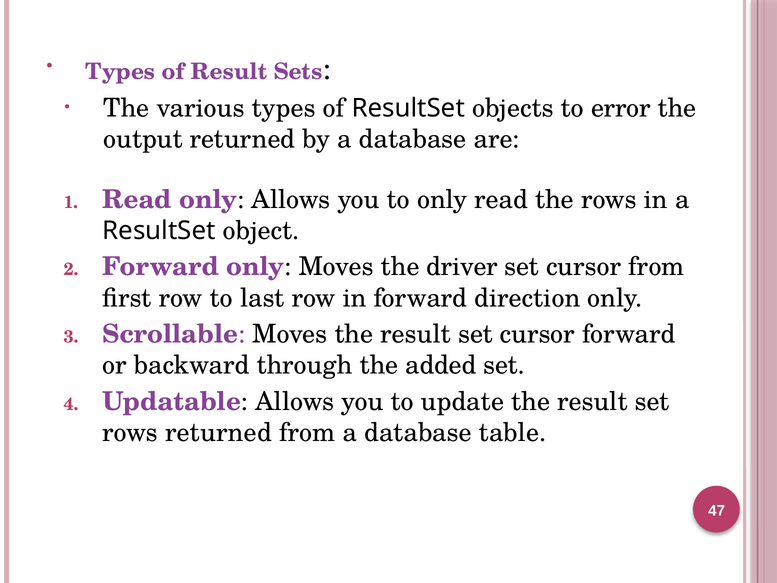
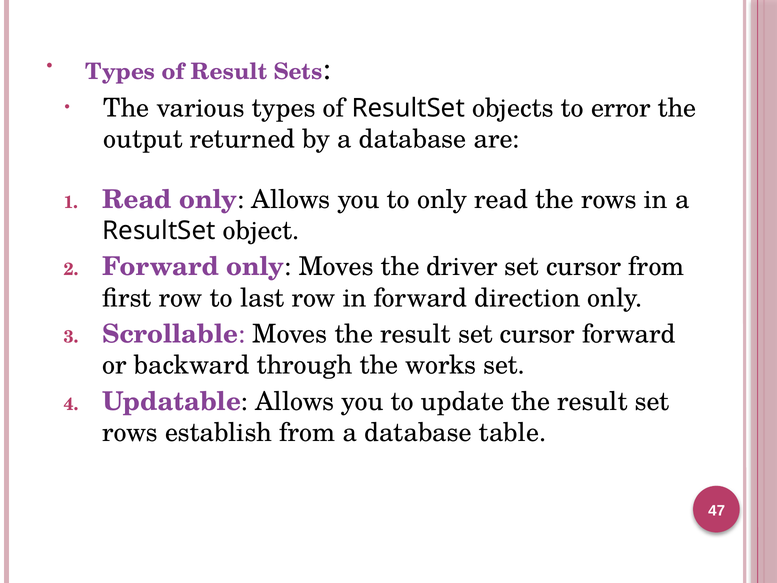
added: added -> works (441, 365)
rows returned: returned -> establish (219, 433)
